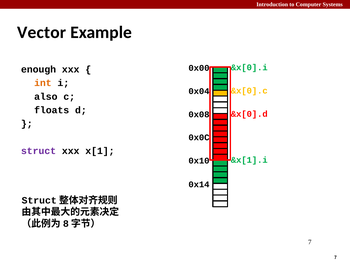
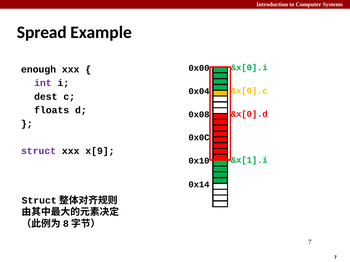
Vector: Vector -> Spread (42, 32)
int colour: orange -> purple (43, 83)
also: also -> dest (46, 97)
x[1: x[1 -> x[9 (100, 151)
